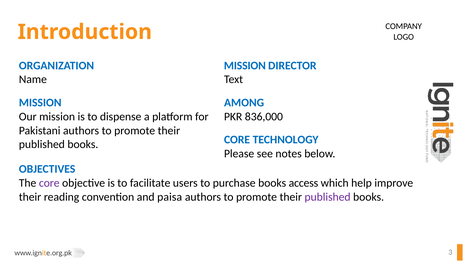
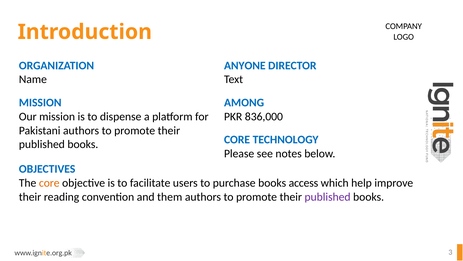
MISSION: MISSION -> ANYONE (245, 65)
core colour: purple -> orange (49, 183)
paisa: paisa -> them (170, 196)
